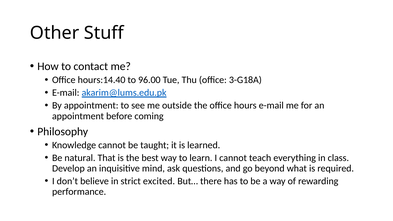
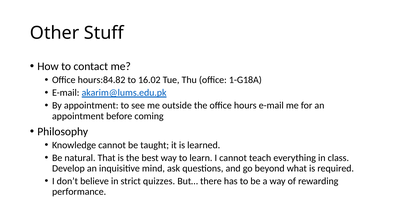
hours:14.40: hours:14.40 -> hours:84.82 (102, 80)
96.00: 96.00 -> 16.02 (149, 80)
3-G18A: 3-G18A -> 1-G18A (245, 80)
excited: excited -> quizzes (159, 181)
